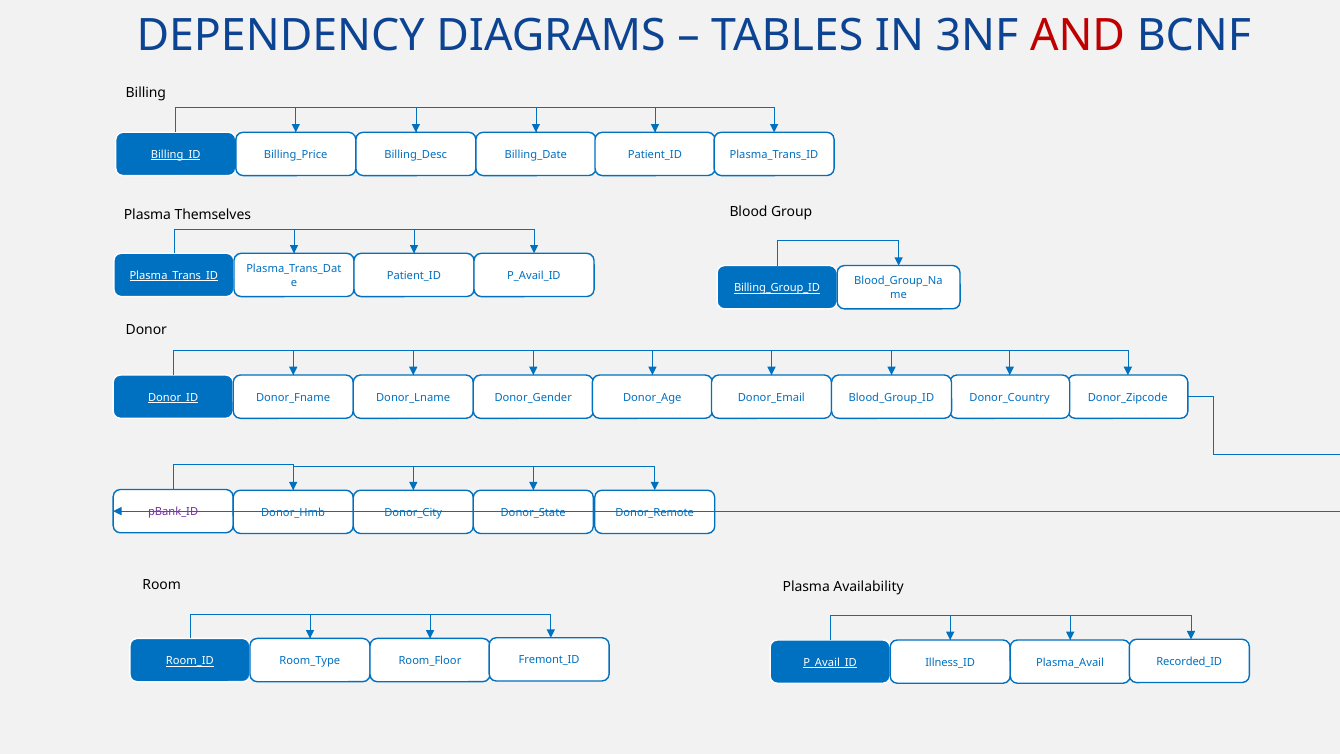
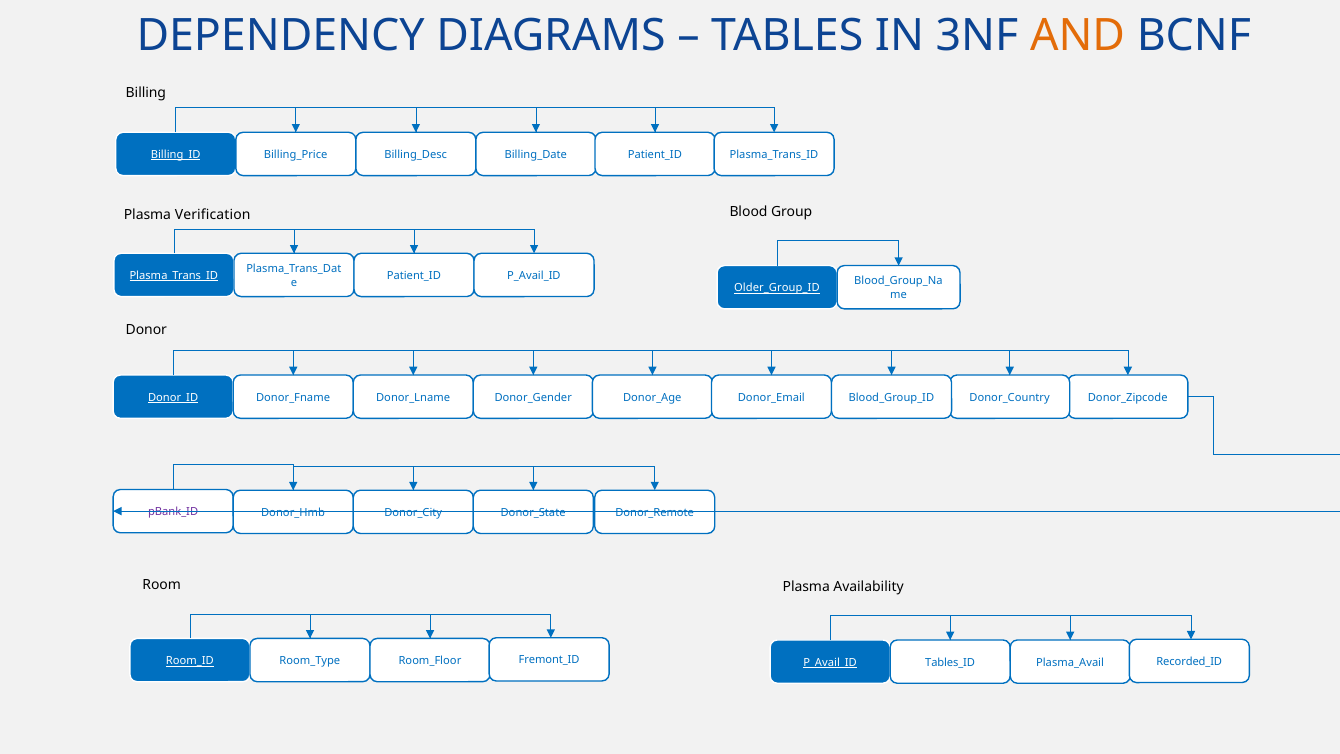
AND colour: red -> orange (1078, 36)
Themselves: Themselves -> Verification (213, 214)
Billing_Group_ID: Billing_Group_ID -> Older_Group_ID (777, 288)
Illness_ID: Illness_ID -> Tables_ID (950, 662)
